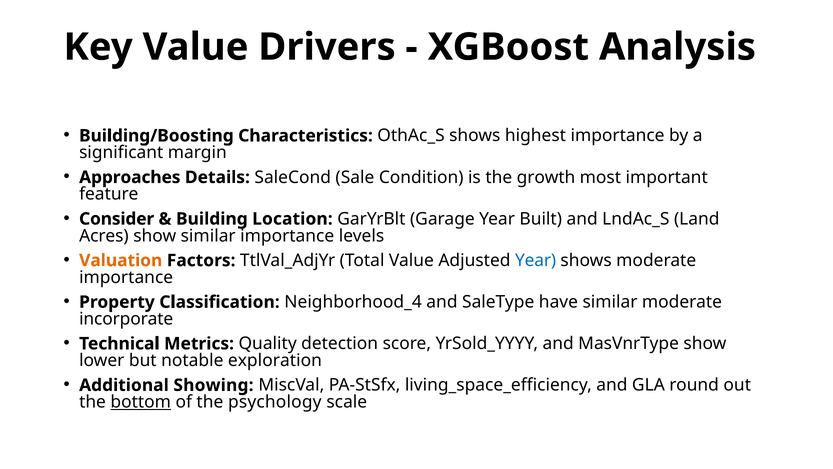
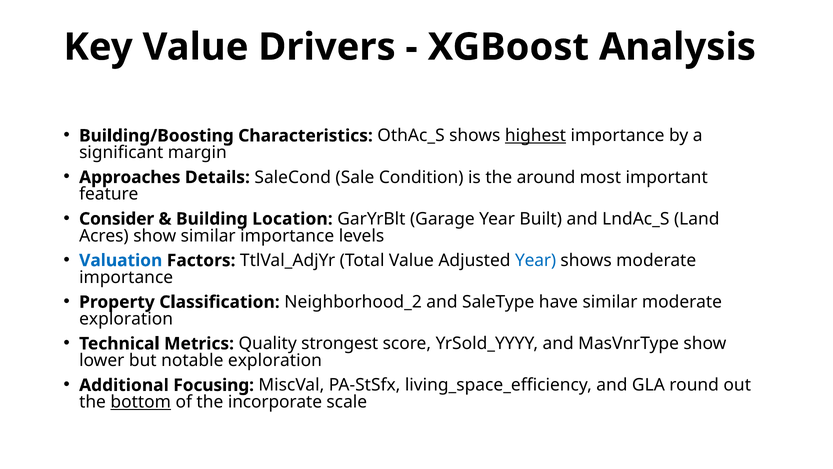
highest underline: none -> present (535, 136)
growth: growth -> around (546, 177)
Valuation colour: orange -> blue (121, 260)
Neighborhood_4: Neighborhood_4 -> Neighborhood_2 (353, 302)
incorporate: incorporate -> exploration (126, 319)
detection: detection -> strongest (340, 343)
Showing: Showing -> Focusing (214, 385)
psychology: psychology -> incorporate (275, 402)
